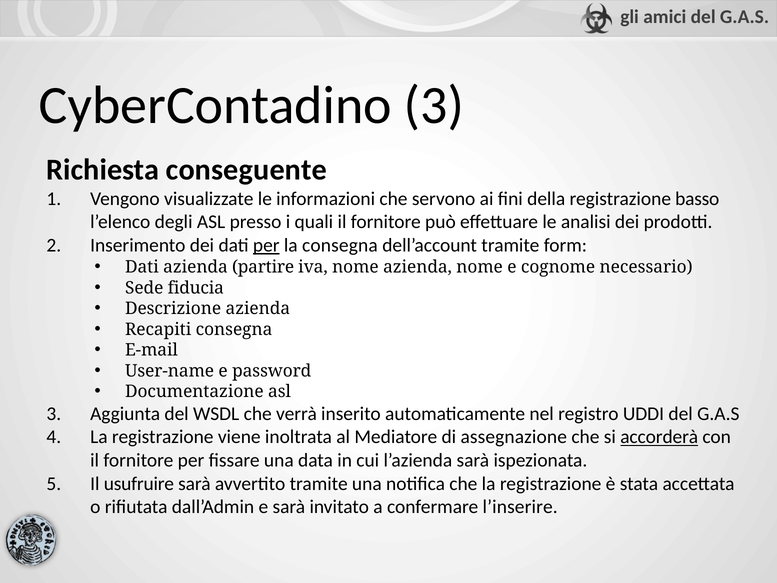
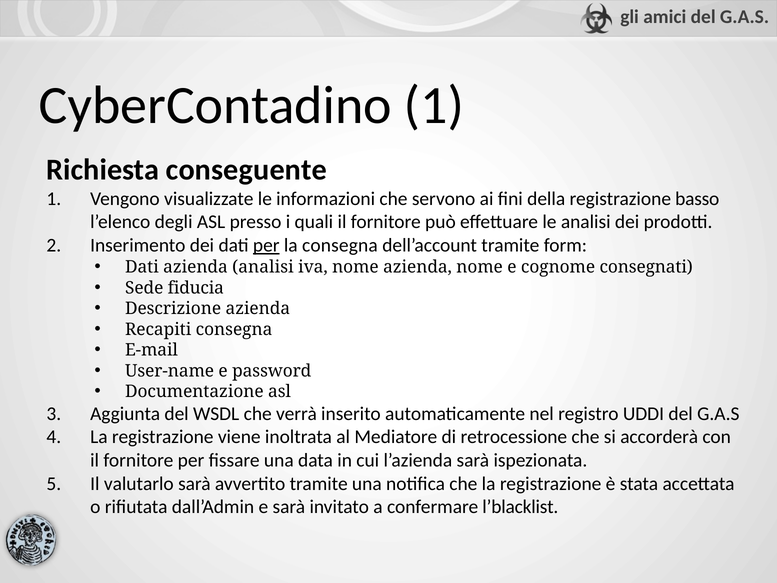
CyberContadino 3: 3 -> 1 (434, 105)
azienda partire: partire -> analisi (263, 267)
necessario: necessario -> consegnati (646, 267)
assegnazione: assegnazione -> retrocessione (514, 437)
accorderà underline: present -> none (659, 437)
usufruire: usufruire -> valutarlo (139, 483)
l’inserire: l’inserire -> l’blacklist (520, 507)
